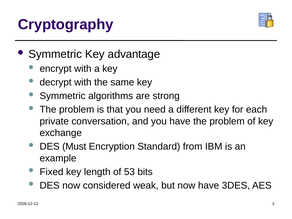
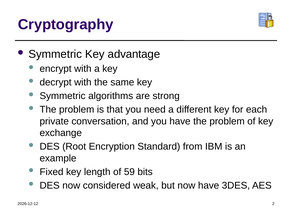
Must: Must -> Root (74, 147)
53: 53 -> 59 (129, 172)
